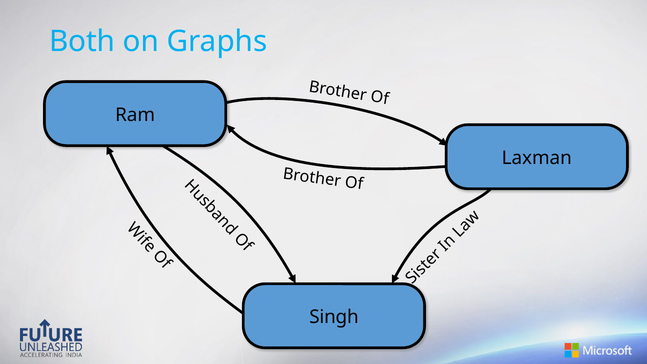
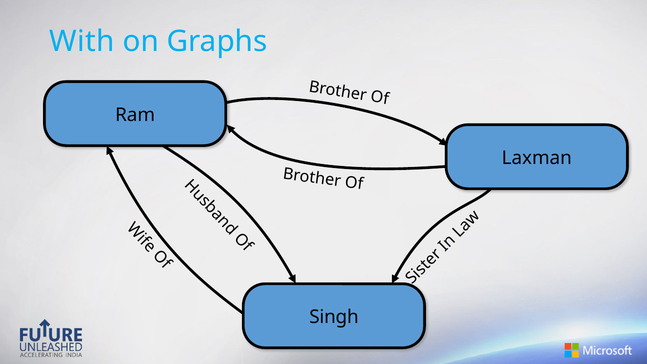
Both: Both -> With (82, 41)
